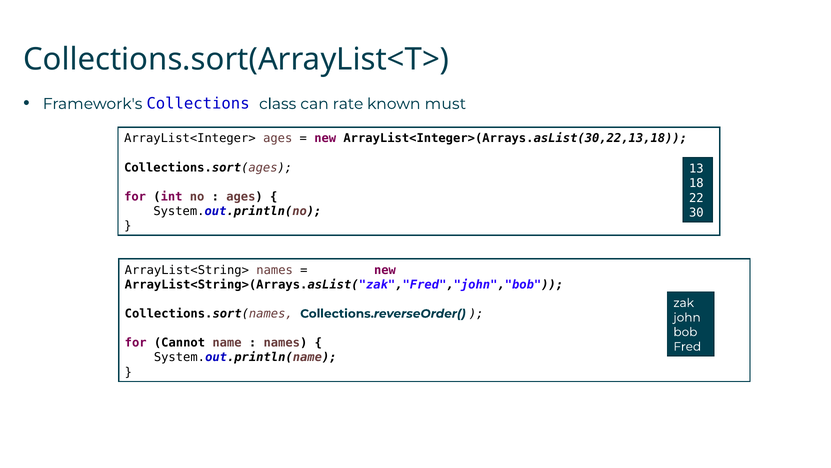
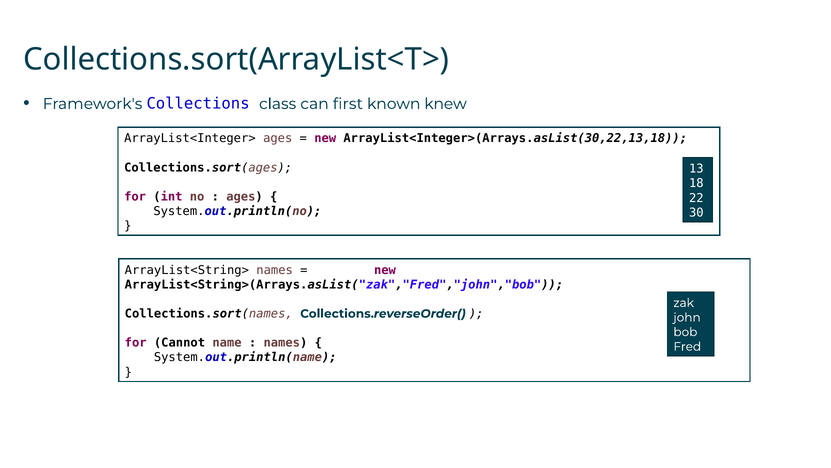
rate: rate -> first (348, 104)
must: must -> knew (446, 104)
